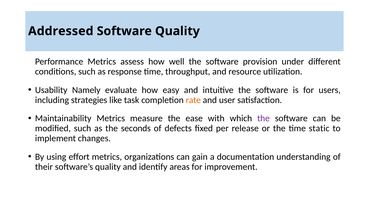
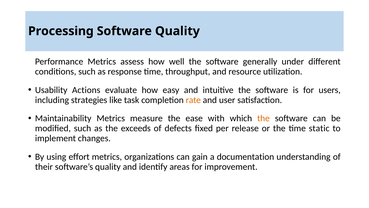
Addressed: Addressed -> Processing (61, 31)
provision: provision -> generally (260, 62)
Namely: Namely -> Actions (86, 90)
the colour: purple -> orange (263, 118)
seconds: seconds -> exceeds (136, 128)
